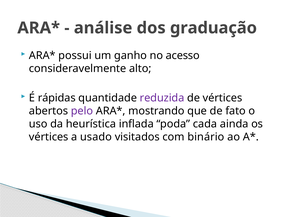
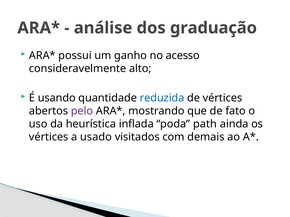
rápidas: rápidas -> usando (57, 98)
reduzida colour: purple -> blue (162, 98)
cada: cada -> path (205, 124)
binário: binário -> demais (206, 137)
